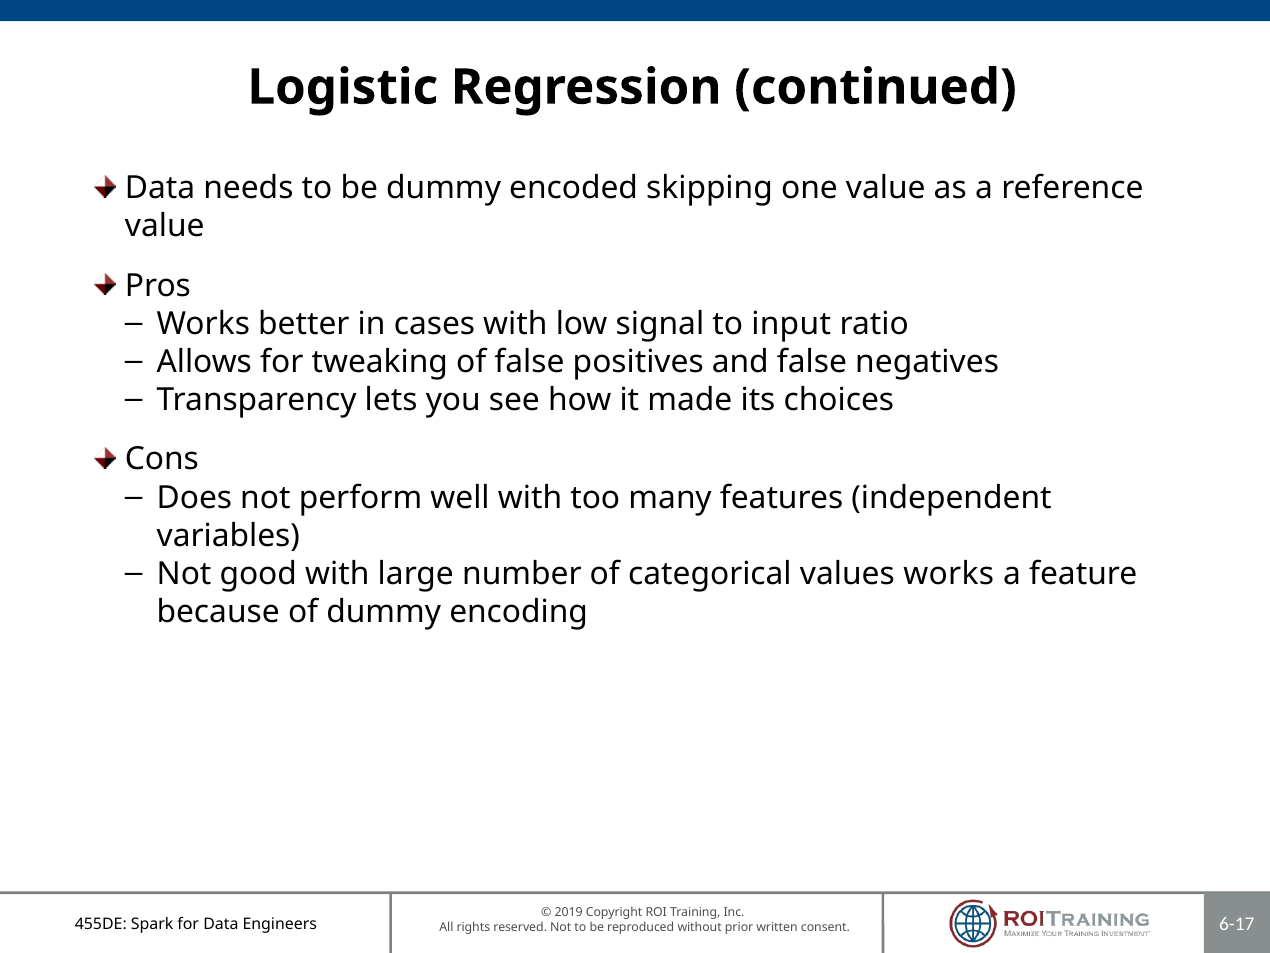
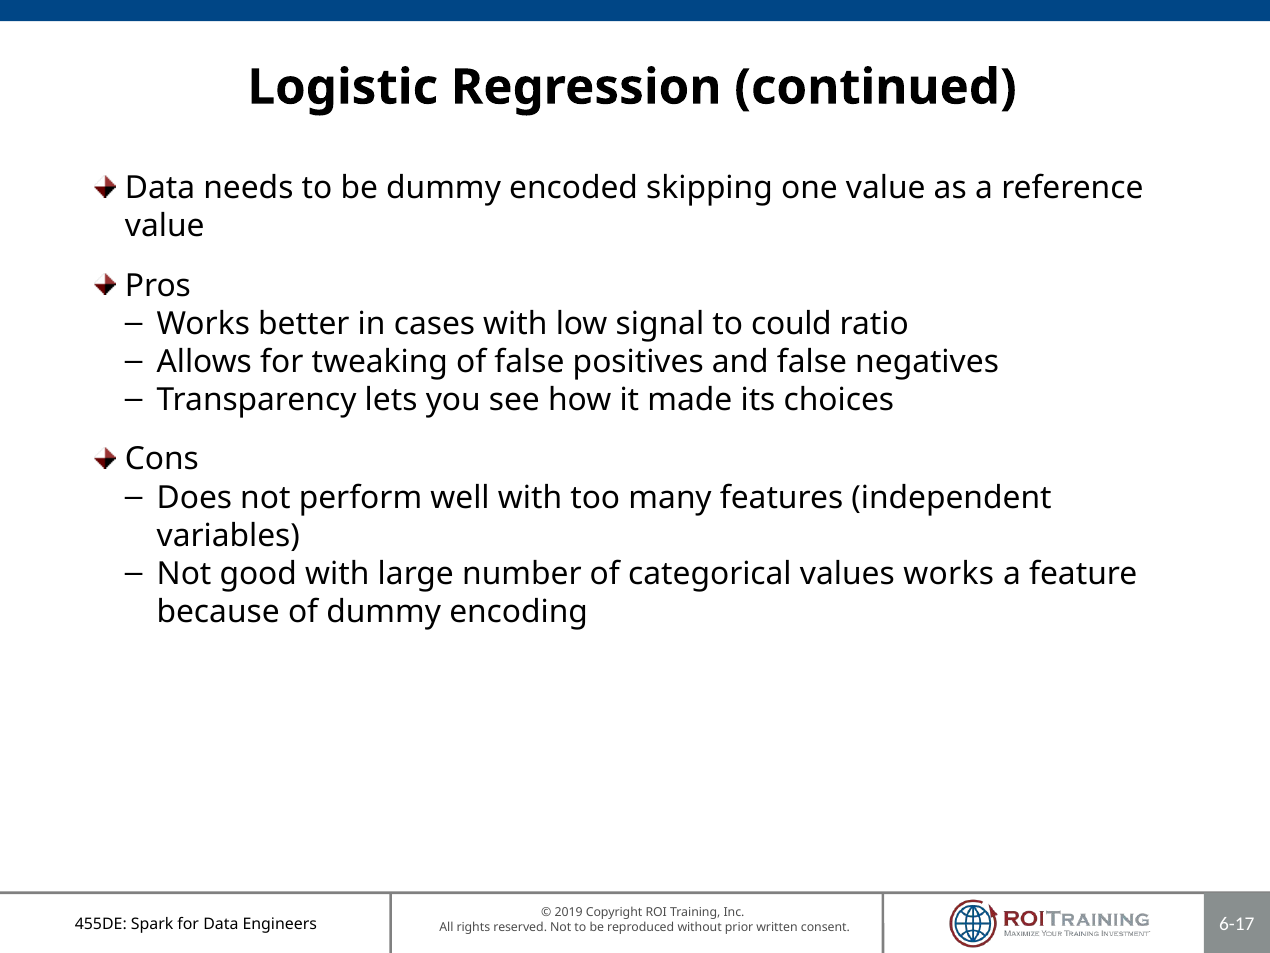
input: input -> could (791, 324)
